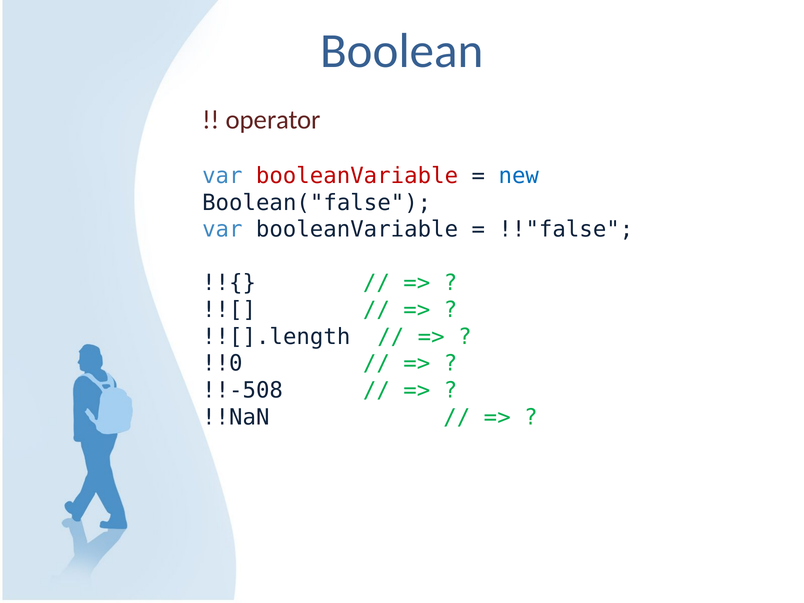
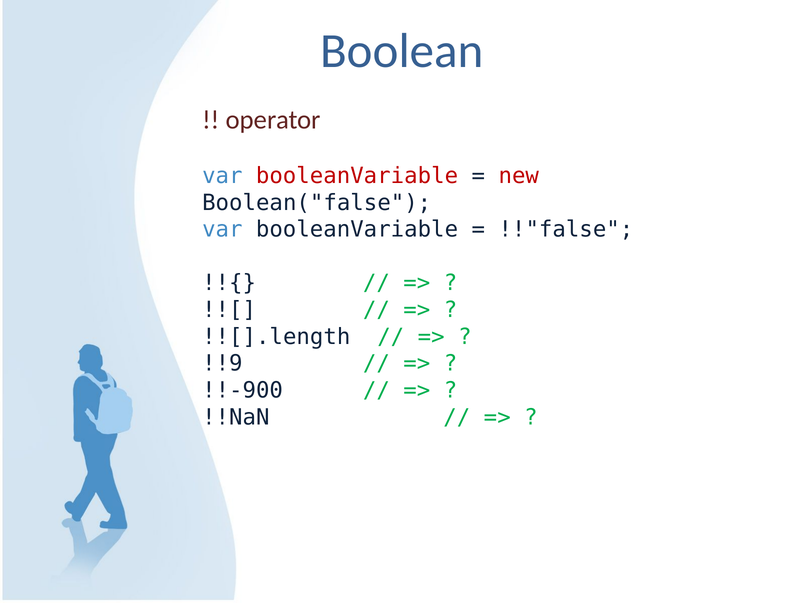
new colour: blue -> red (519, 176)
!!0: !!0 -> !!9 (222, 364)
!!-508: !!-508 -> !!-900 (243, 390)
